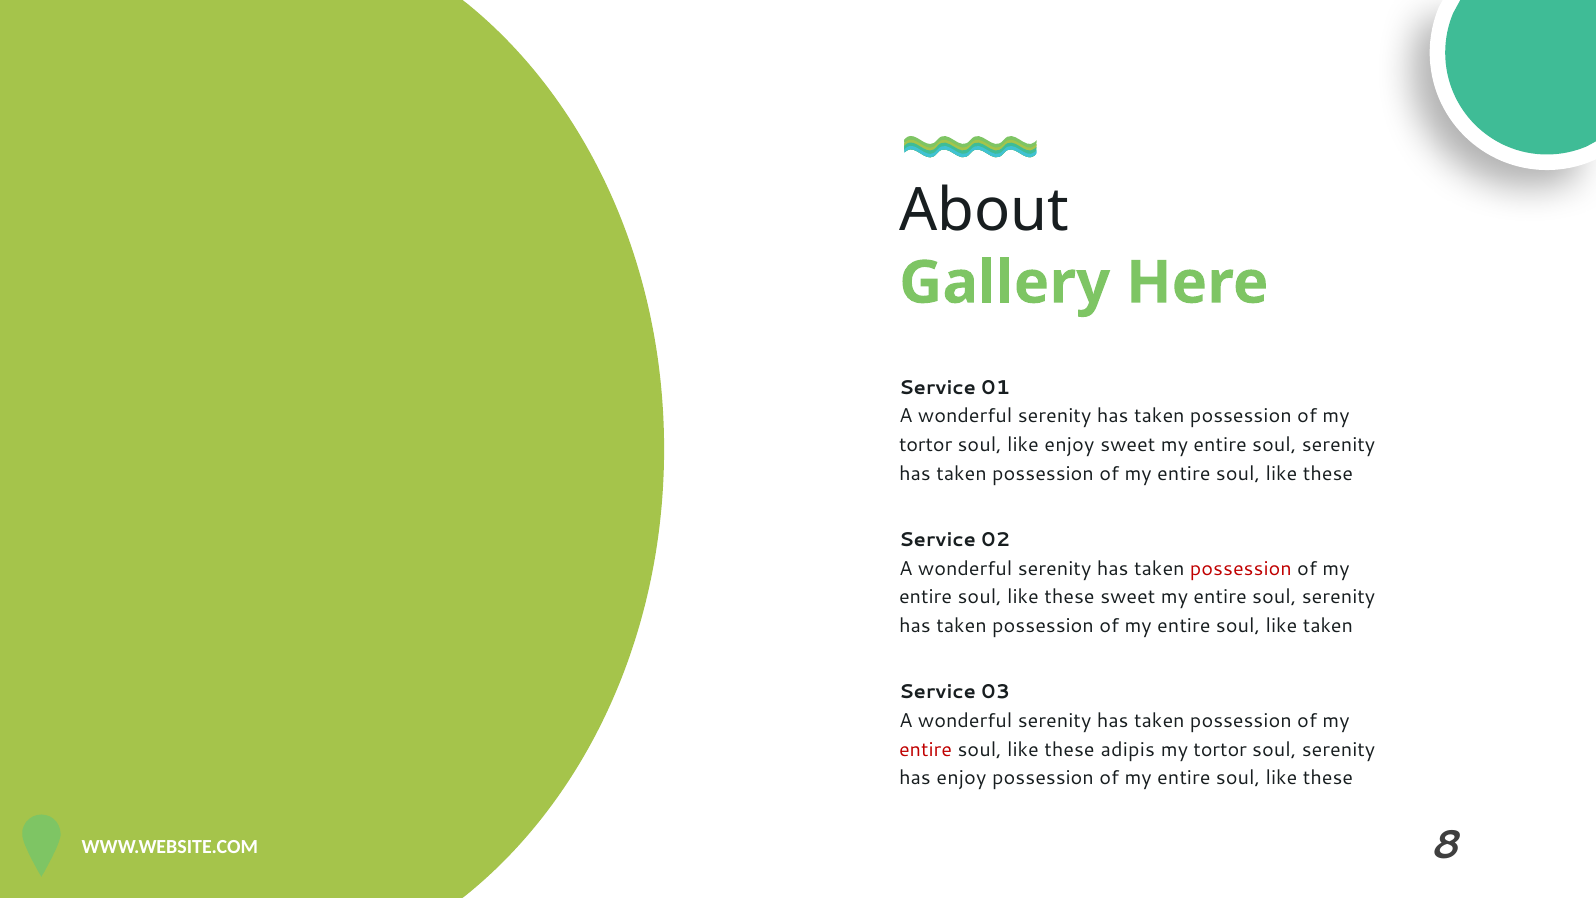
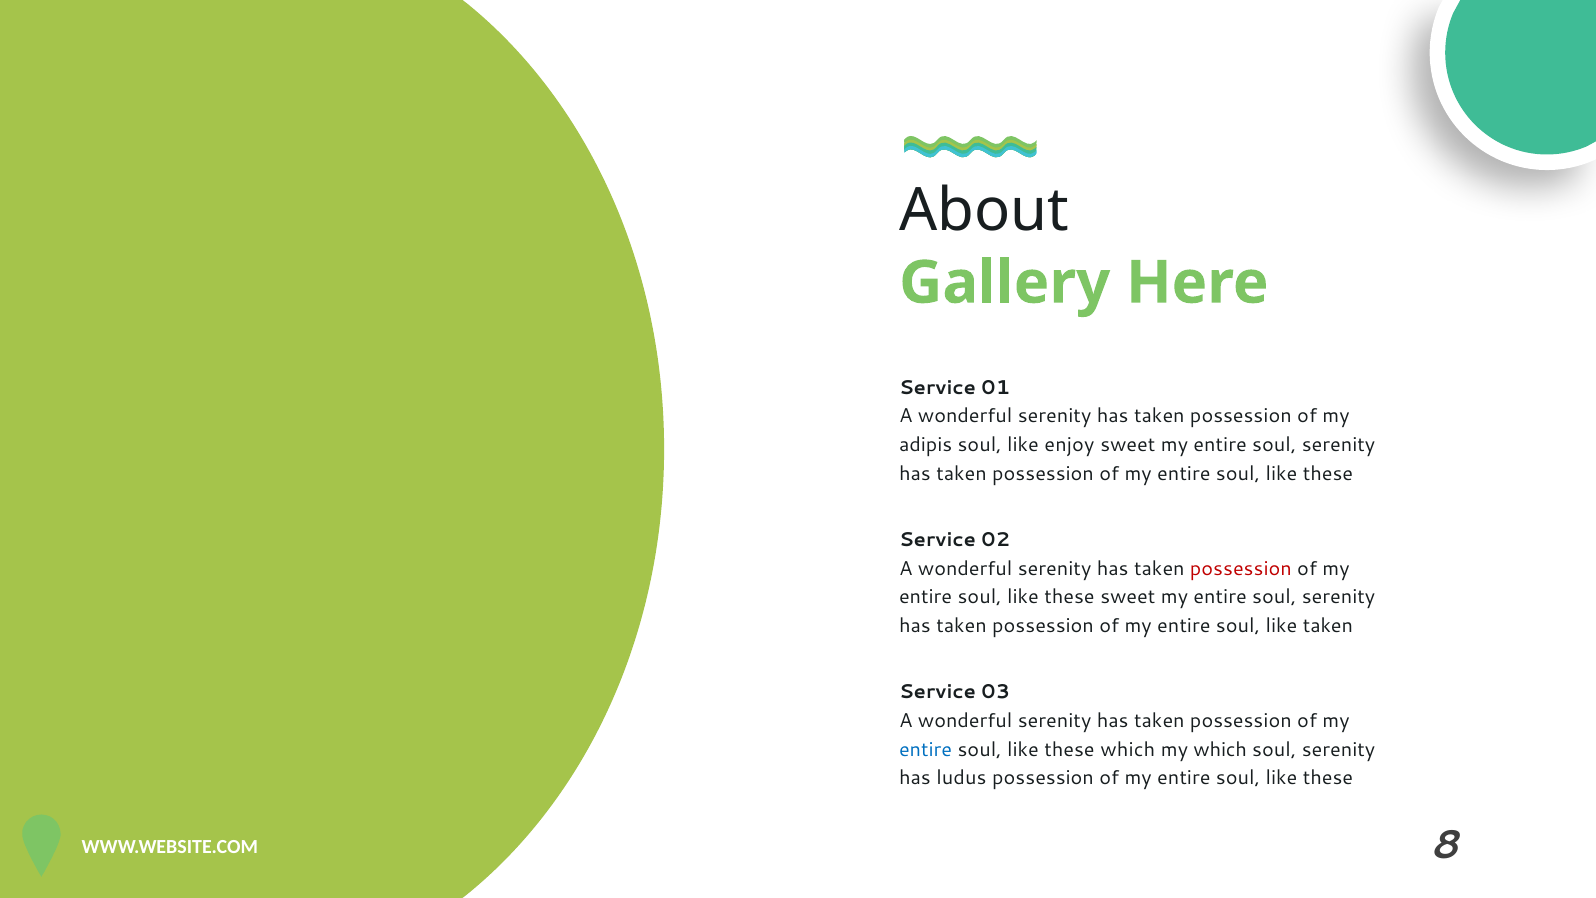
tortor: tortor -> adipis (926, 445)
entire colour: red -> blue (926, 749)
these adipis: adipis -> which (1128, 749)
tortor: tortor -> which (1220, 749)
has enjoy: enjoy -> ludus (961, 778)
